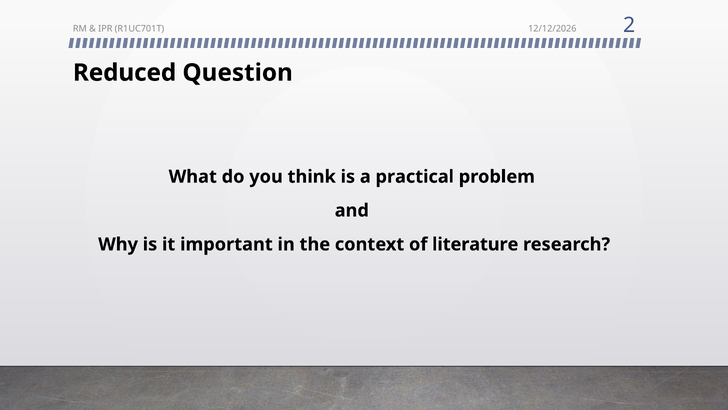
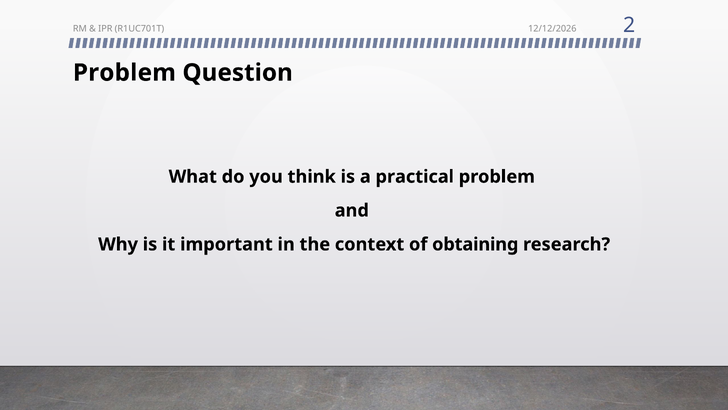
Reduced: Reduced -> Problem (124, 73)
literature: literature -> obtaining (475, 244)
